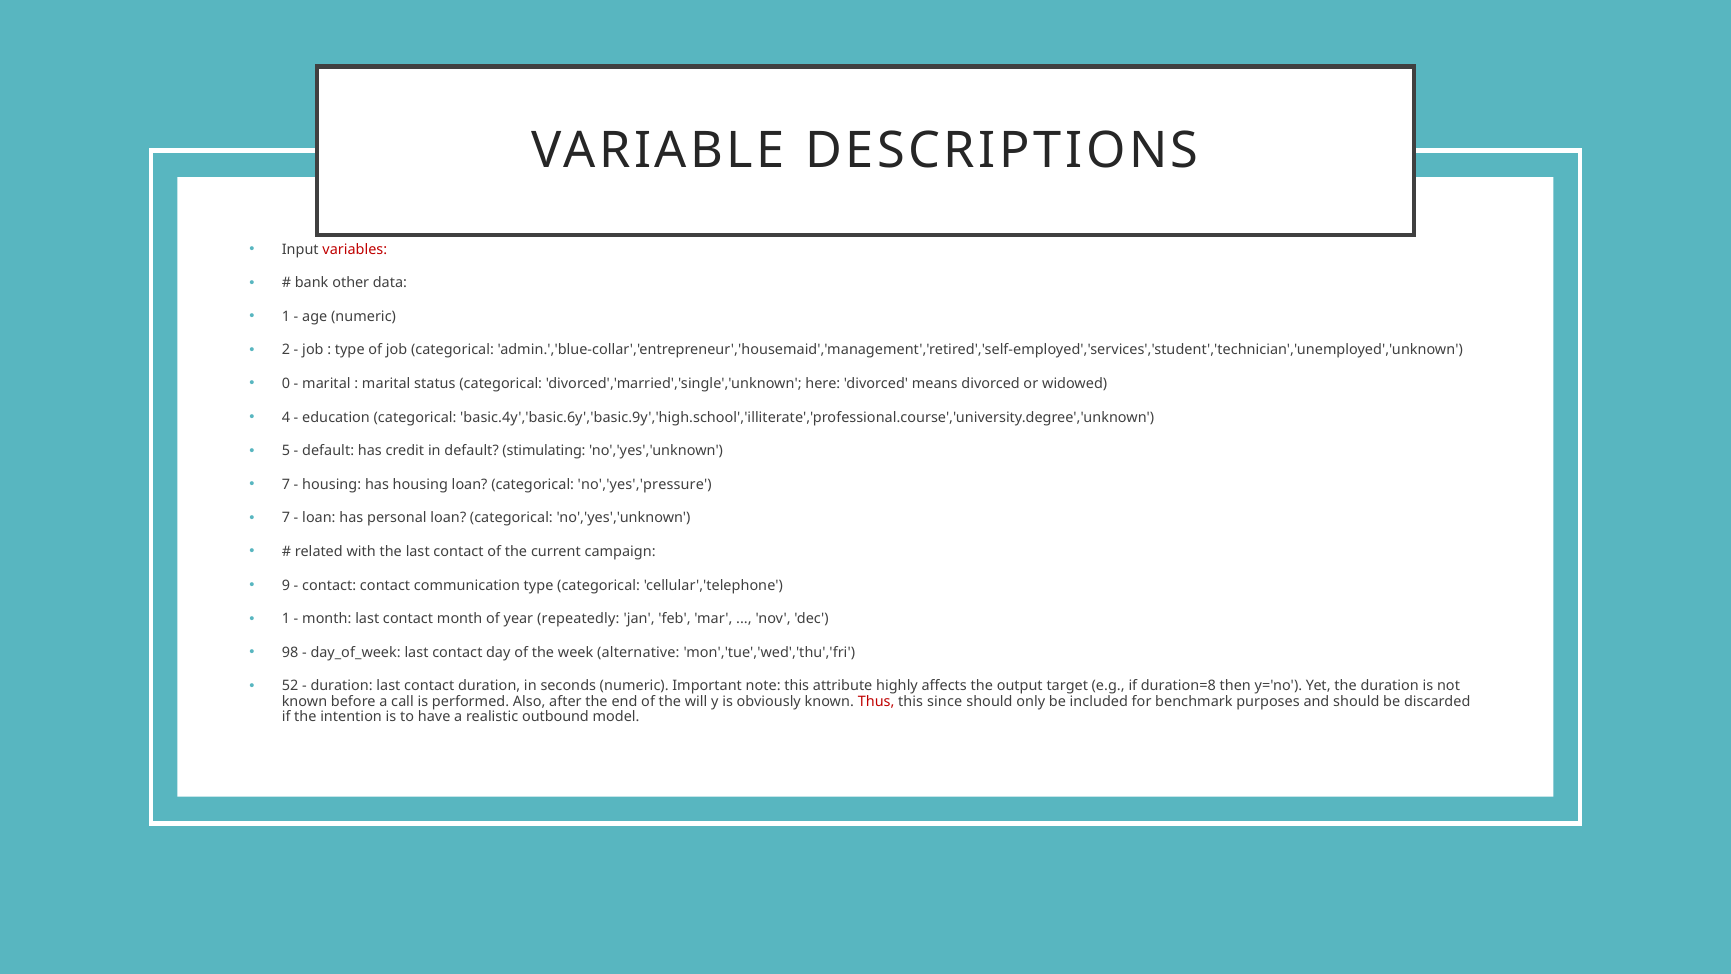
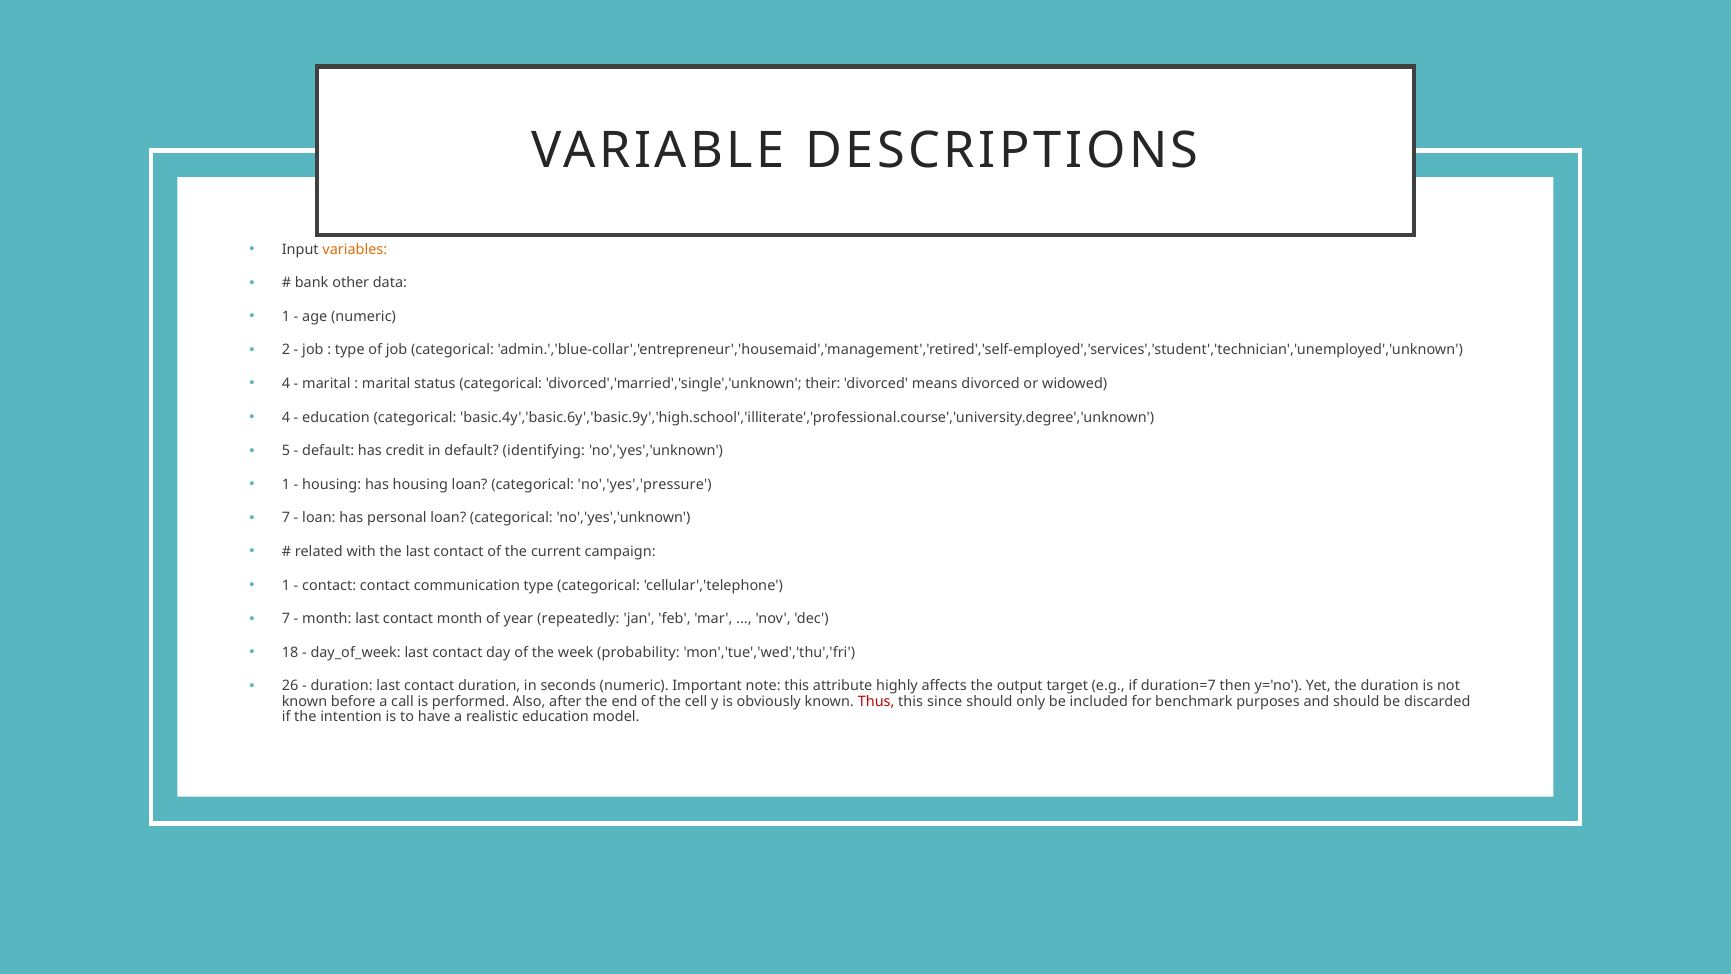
variables colour: red -> orange (355, 249)
0: 0 -> 4 (286, 384)
here: here -> their (823, 384)
stimulating: stimulating -> identifying (544, 451)
7: 7 -> 1 (286, 484)
9: 9 -> 1 (286, 585)
1: 1 -> 7 (286, 619)
98: 98 -> 18 (290, 652)
alternative: alternative -> probability (638, 652)
52: 52 -> 26 (290, 686)
duration=8: duration=8 -> duration=7 (1178, 686)
will: will -> cell (696, 701)
realistic outbound: outbound -> education (556, 717)
